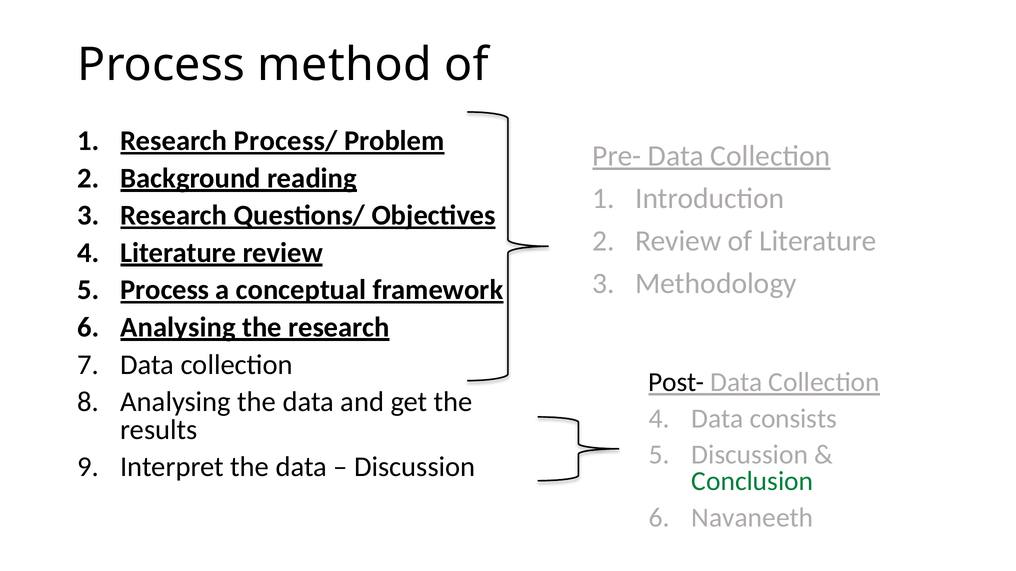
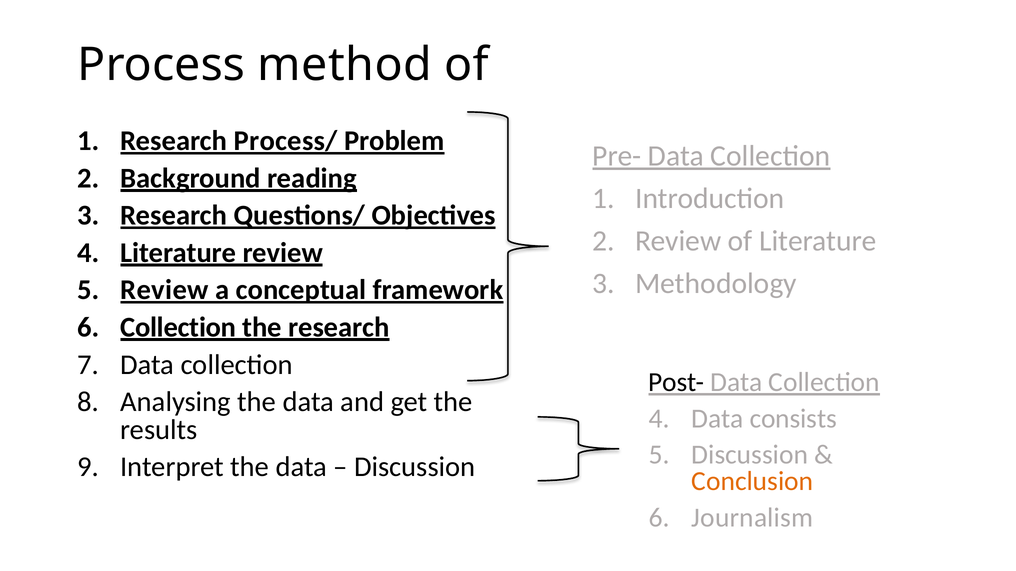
Process: Process -> Review (164, 290)
Analysing: Analysing -> Collection (178, 328)
Conclusion colour: green -> orange (752, 482)
Navaneeth: Navaneeth -> Journalism (752, 518)
